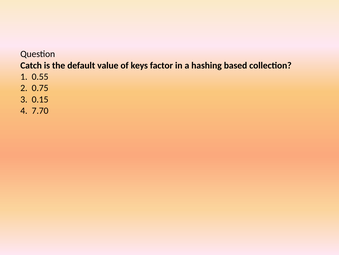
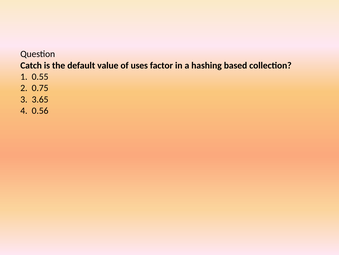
keys: keys -> uses (139, 65)
0.15: 0.15 -> 3.65 (40, 99)
7.70: 7.70 -> 0.56 (40, 110)
